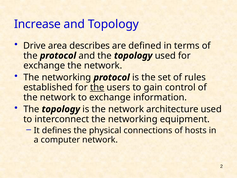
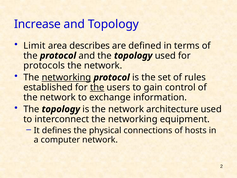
Drive: Drive -> Limit (34, 46)
exchange: exchange -> protocols (44, 66)
networking underline: none -> present (66, 77)
